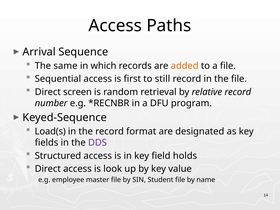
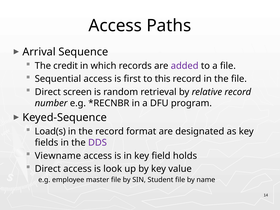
same: same -> credit (66, 66)
added colour: orange -> purple (185, 66)
still: still -> this (163, 79)
Structured: Structured -> Viewname (58, 156)
